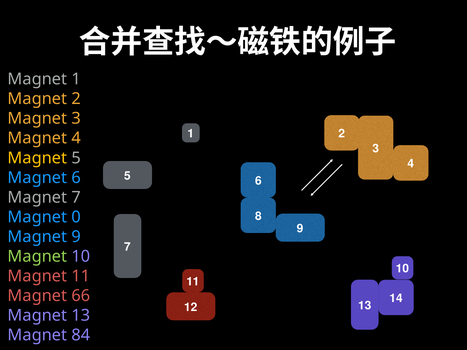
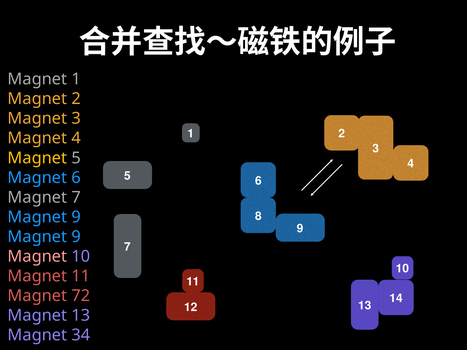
0: 0 -> 9 (76, 217)
Magnet colour: light green -> pink (37, 257)
66: 66 -> 72 (81, 296)
84: 84 -> 34 (81, 335)
